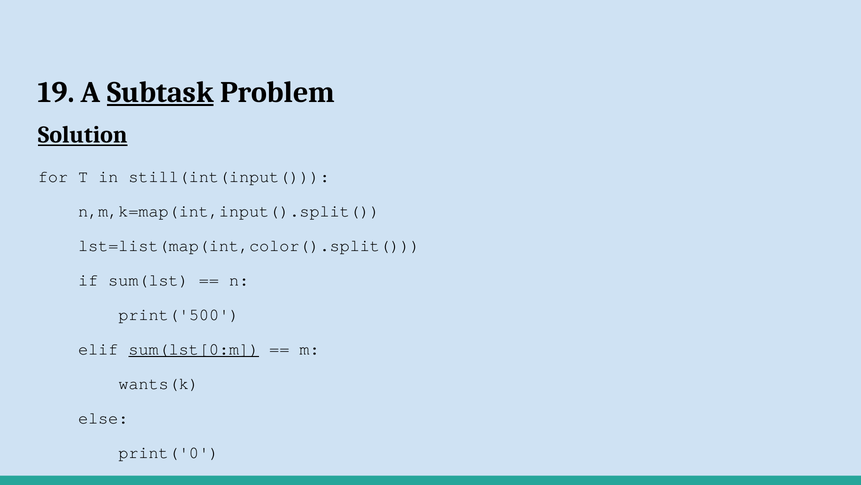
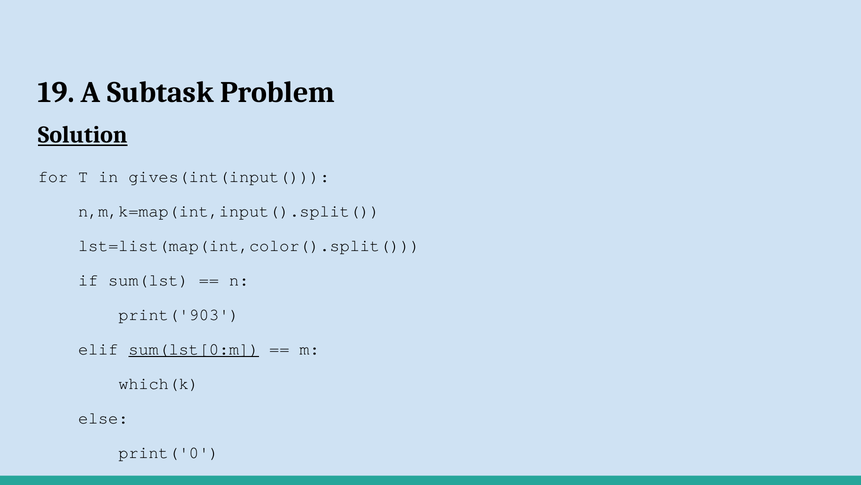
Subtask underline: present -> none (160, 92)
still(int(input(: still(int(input( -> gives(int(input( (229, 177)
print('500: print('500 -> print('903 (179, 314)
wants(k: wants(k -> which(k (159, 383)
